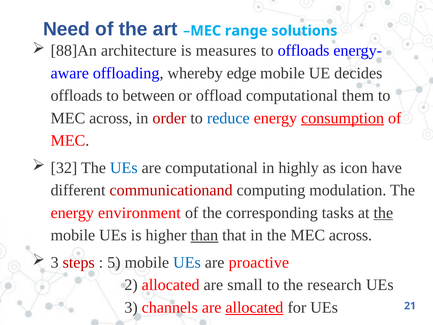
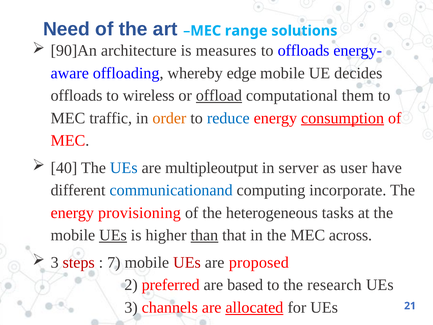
88]An: 88]An -> 90]An (74, 51)
between: between -> wireless (149, 96)
offload underline: none -> present (219, 96)
across: across -> traffic (111, 118)
order colour: red -> orange (169, 118)
32: 32 -> 40 (64, 168)
are computational: computational -> multipleoutput (212, 168)
highly: highly -> server (298, 168)
icon: icon -> user (354, 168)
communicationand colour: red -> blue (171, 190)
modulation: modulation -> incorporate (348, 190)
environment: environment -> provisioning (139, 213)
corresponding: corresponding -> heterogeneous (272, 213)
the underline: present -> none (383, 213)
UEs underline: none -> present (113, 235)
5: 5 -> 7 (114, 262)
UEs colour: blue -> red (187, 262)
proactive: proactive -> proposed (259, 262)
2 allocated: allocated -> preferred (171, 285)
small: small -> based (245, 285)
